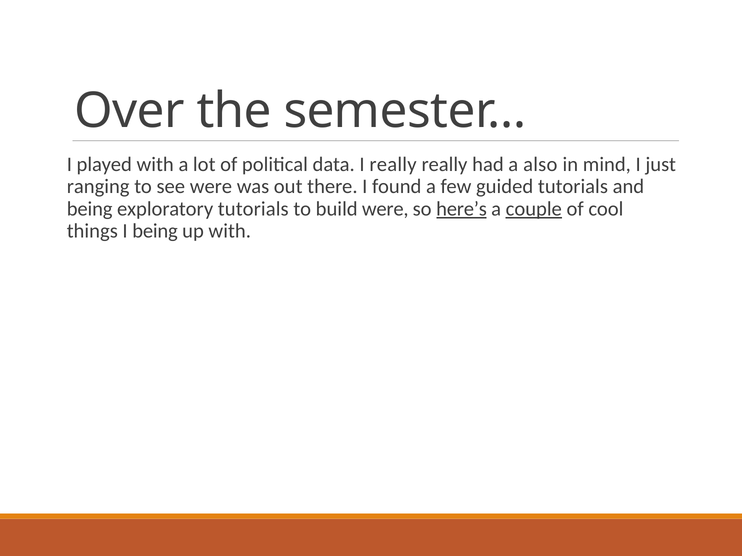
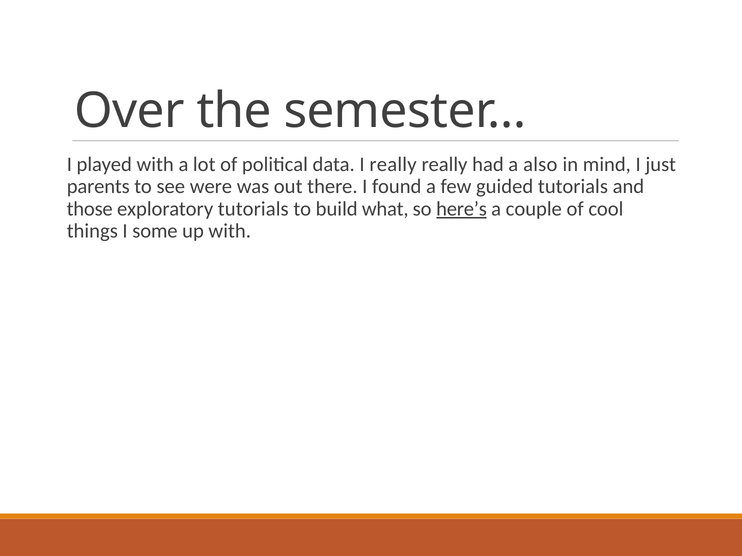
ranging: ranging -> parents (98, 187)
being: being -> those (90, 209)
build were: were -> what (385, 209)
couple underline: present -> none (534, 209)
I being: being -> some (155, 231)
